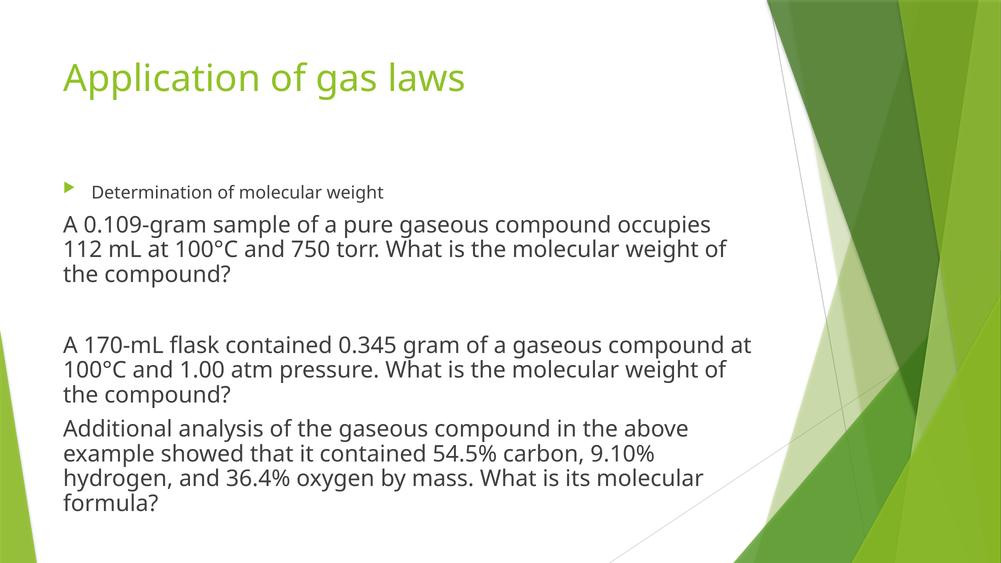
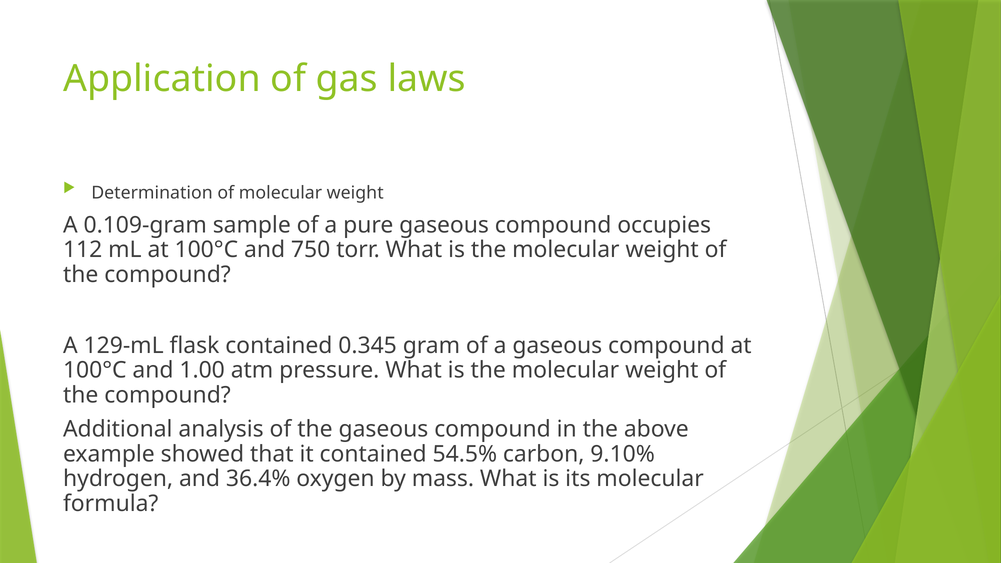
170-mL: 170-mL -> 129-mL (124, 346)
